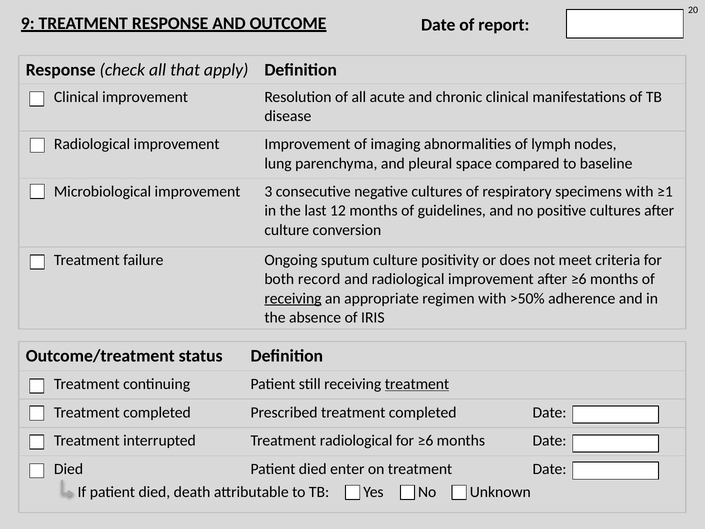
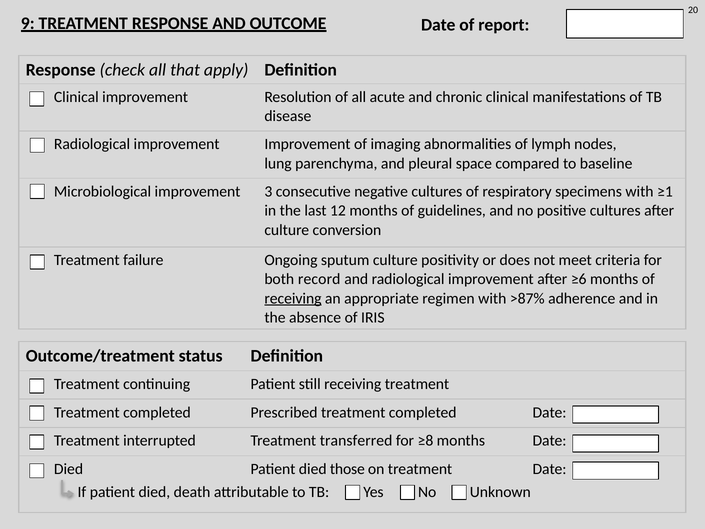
>50%: >50% -> >87% (527, 298)
treatment underline: present -> none (417, 384)
Treatment radiological: radiological -> transferred (356, 441)
for ≥6: ≥6 -> ≥8 (425, 441)
enter: enter -> those (347, 469)
